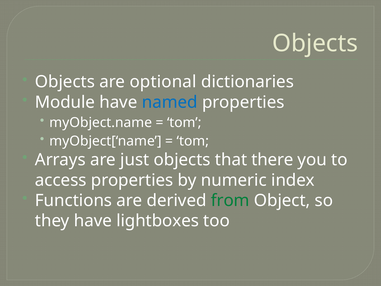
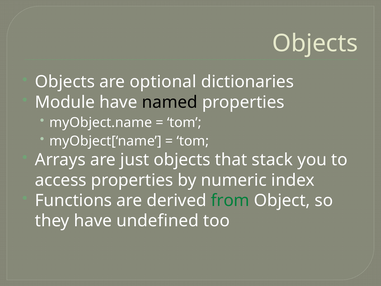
named colour: blue -> black (170, 102)
there: there -> stack (272, 160)
lightboxes: lightboxes -> undefined (158, 221)
